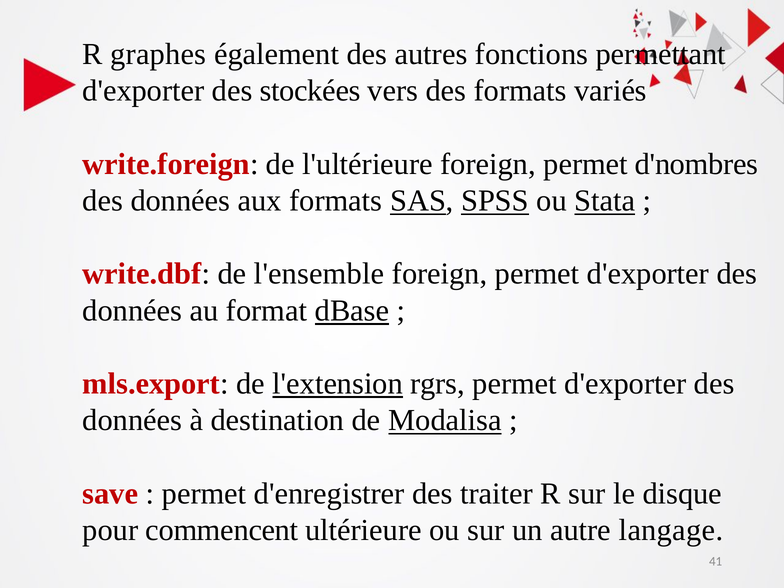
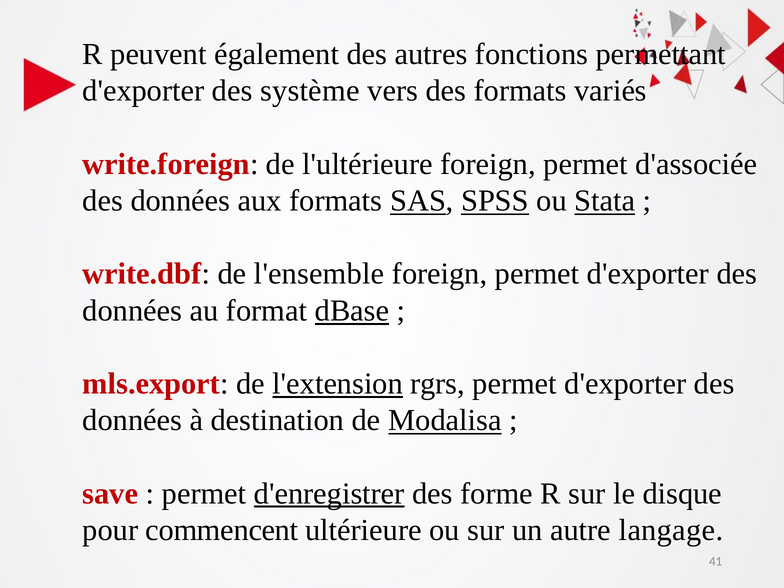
graphes: graphes -> peuvent (158, 54)
stockées: stockées -> système (310, 91)
d'nombres: d'nombres -> d'associée (696, 164)
d'enregistrer underline: none -> present (329, 494)
traiter: traiter -> forme (497, 494)
